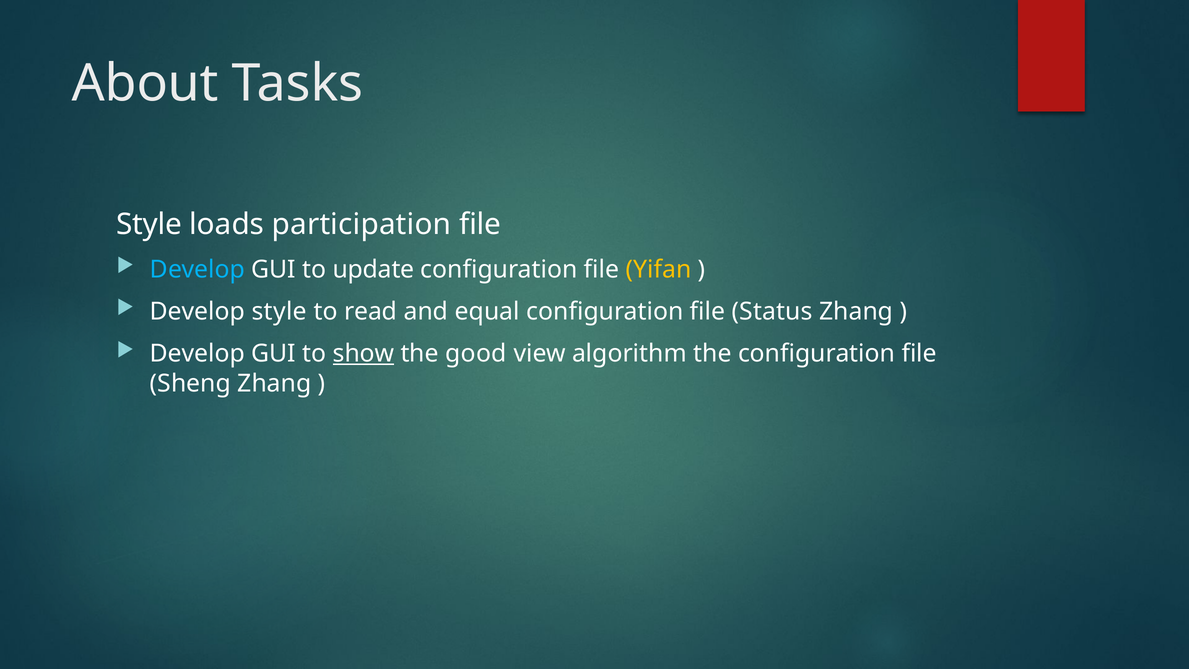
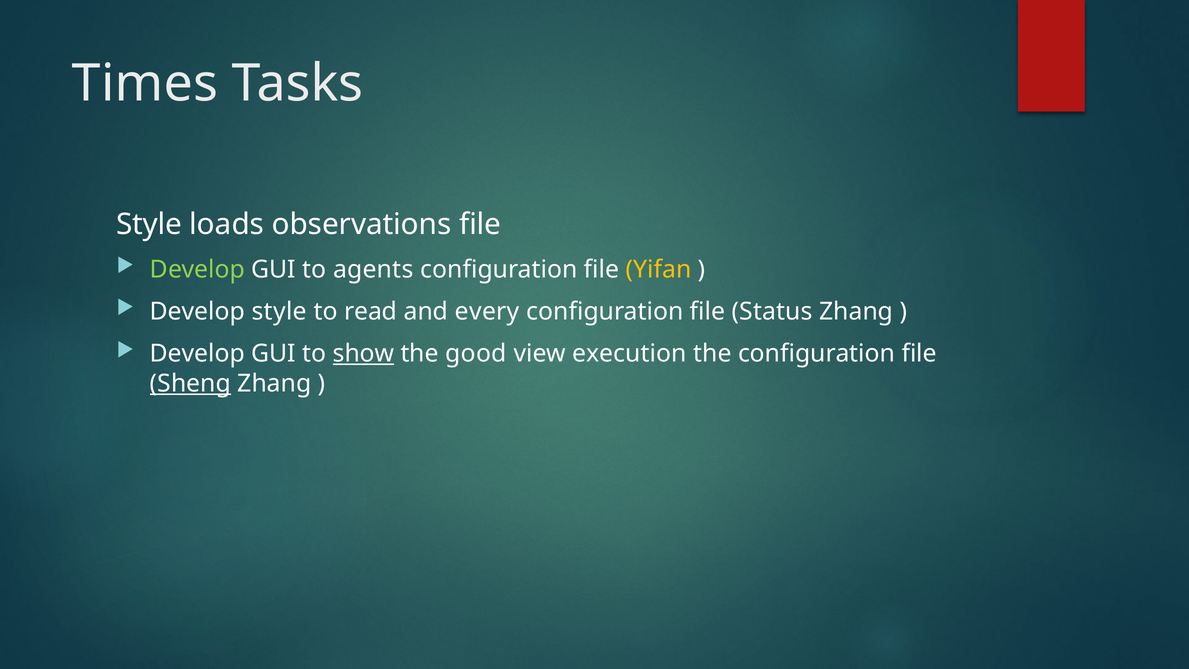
About: About -> Times (145, 83)
participation: participation -> observations (362, 225)
Develop colour: light blue -> light green (197, 269)
update: update -> agents (373, 269)
equal: equal -> every (487, 311)
algorithm: algorithm -> execution (629, 354)
Sheng underline: none -> present (190, 383)
